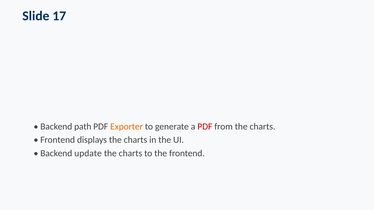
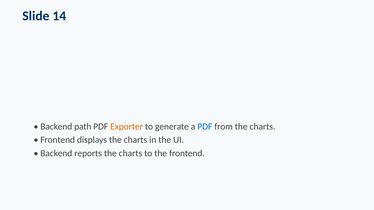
17: 17 -> 14 (59, 16)
PDF colour: red -> blue (205, 127)
update: update -> reports (88, 154)
